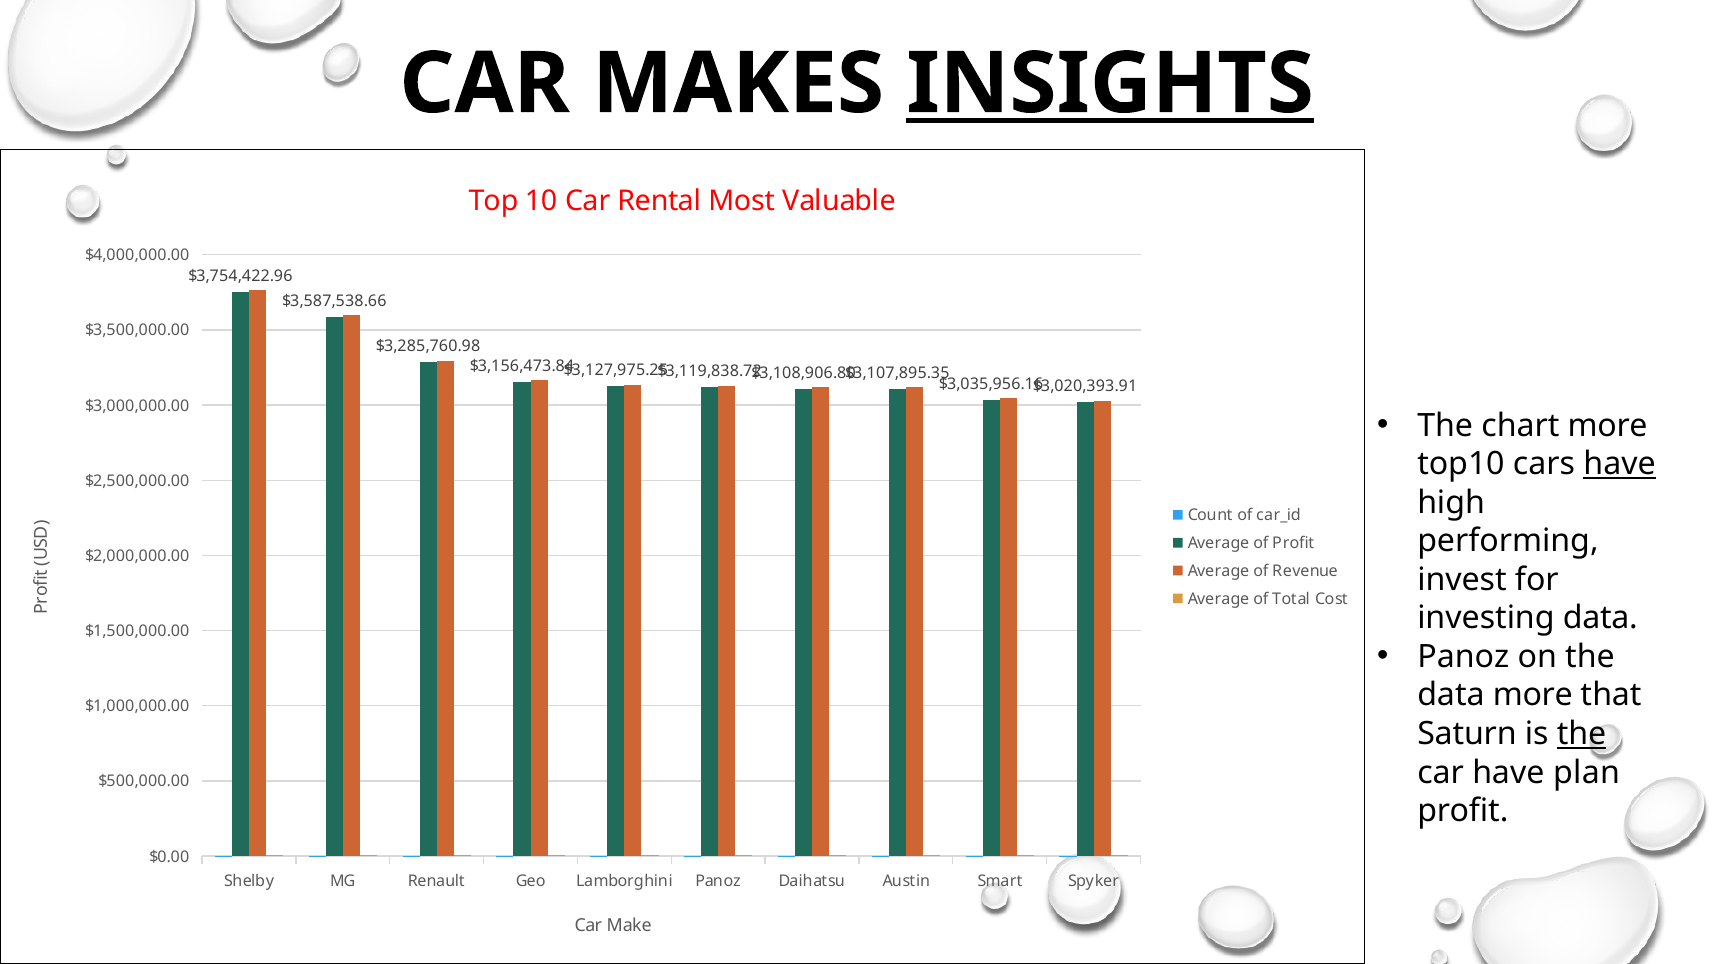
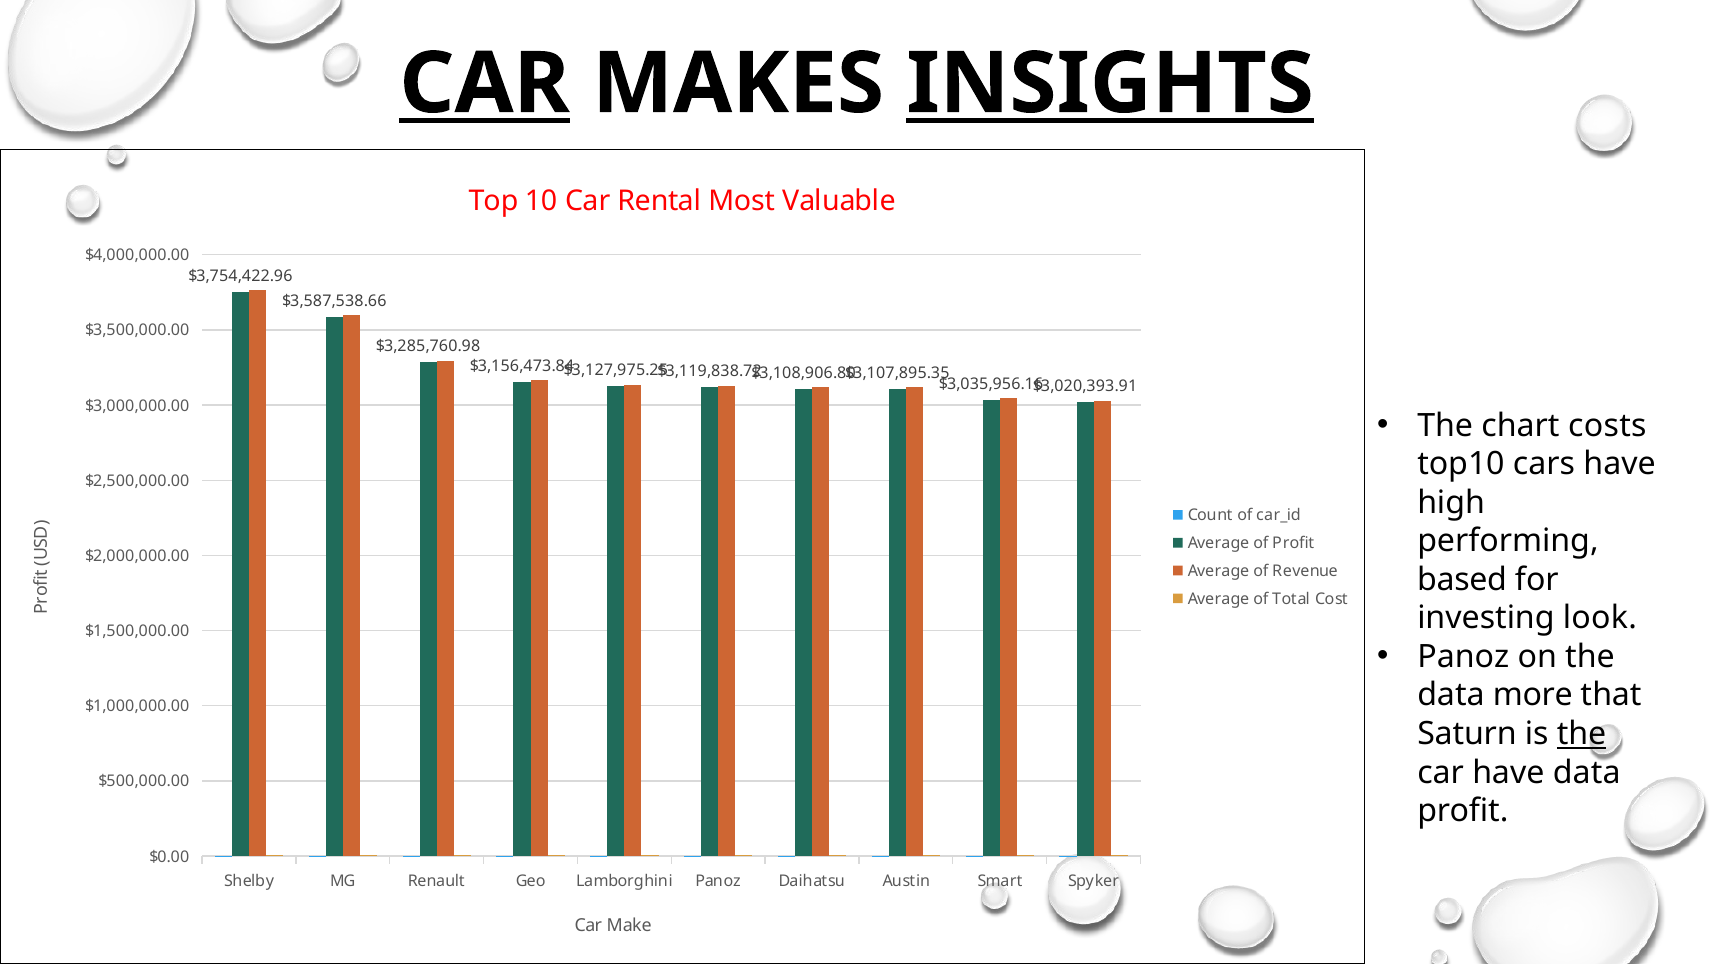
CAR underline: none -> present (485, 84)
chart more: more -> costs (1607, 425)
have underline: present -> none (1620, 464)
invest: invest -> based (1462, 580)
investing data: data -> look (1600, 618)
have plan: plan -> data (1587, 773)
